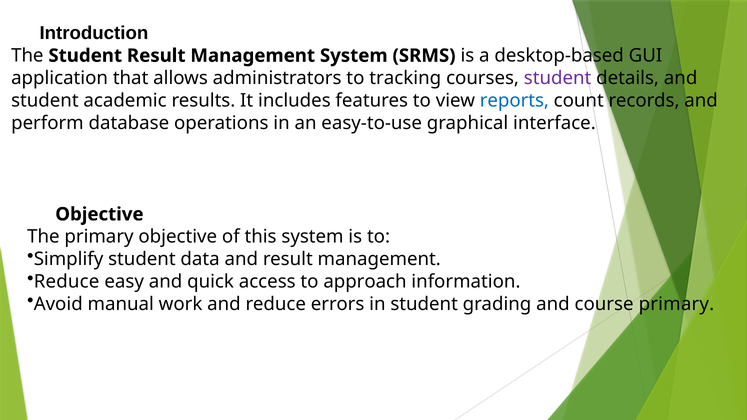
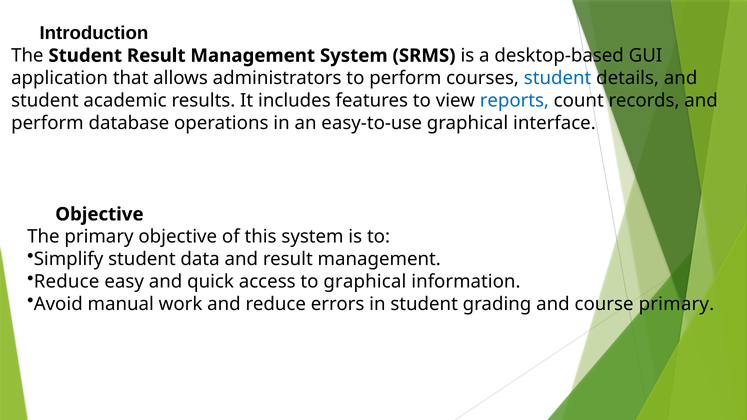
to tracking: tracking -> perform (405, 78)
student colour: purple -> blue (558, 78)
to approach: approach -> graphical (365, 282)
